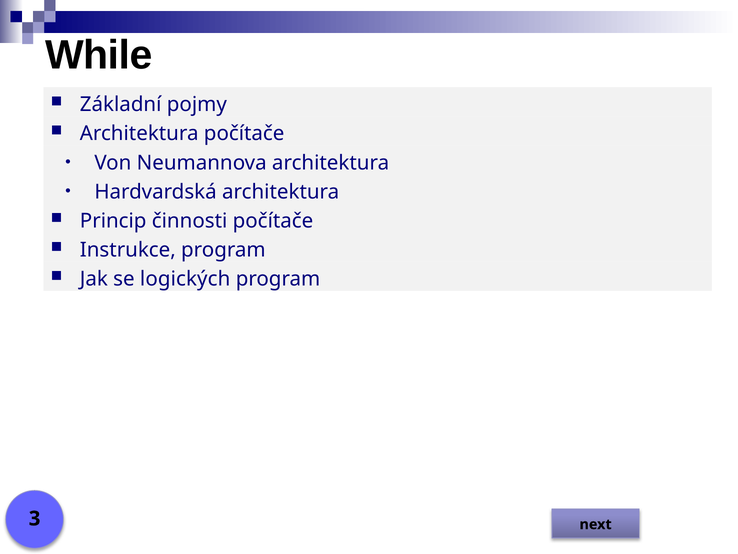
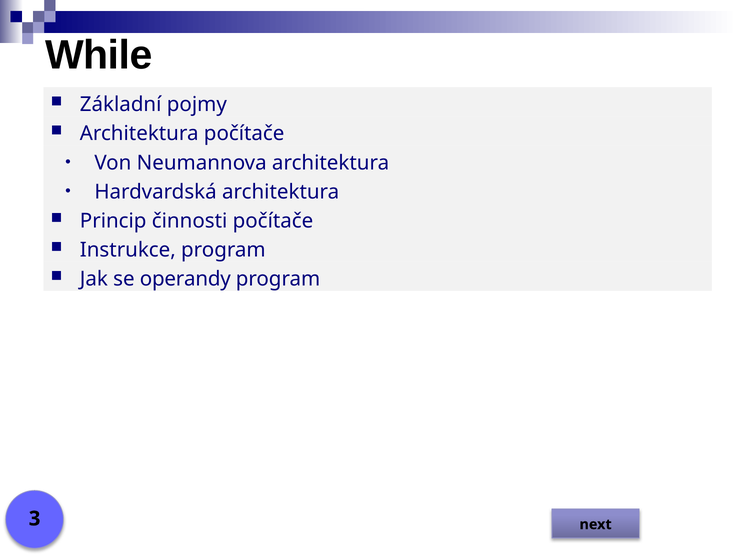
logických: logických -> operandy (185, 279)
